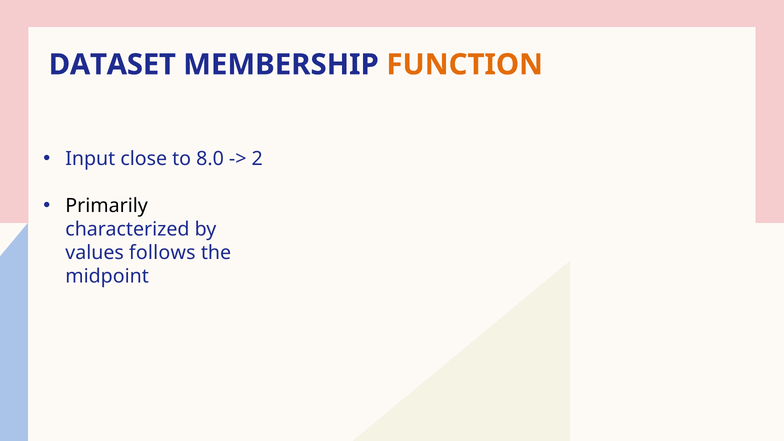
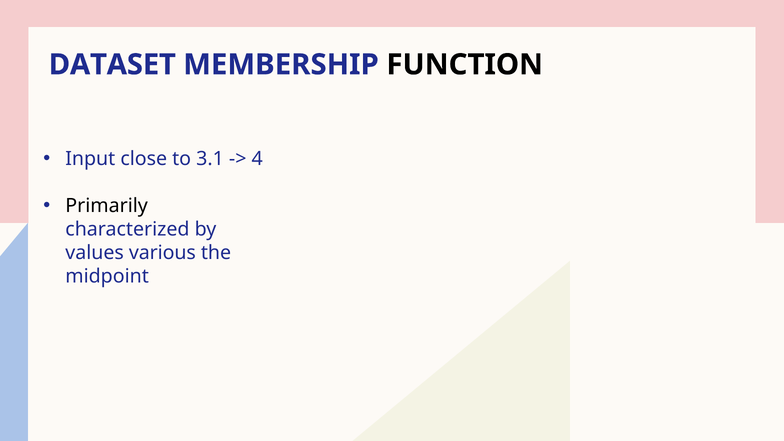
FUNCTION colour: orange -> black (465, 65)
8.0: 8.0 -> 3.1 (210, 159)
2: 2 -> 4 (257, 159)
follows: follows -> various (162, 253)
